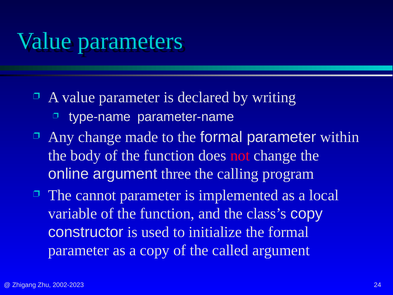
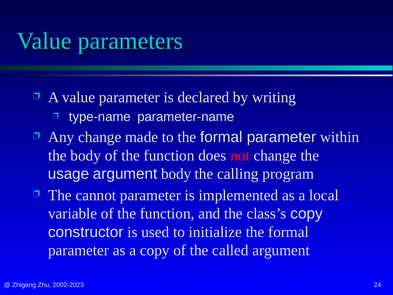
online: online -> usage (69, 174)
argument three: three -> body (176, 174)
